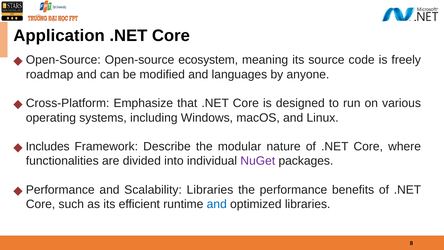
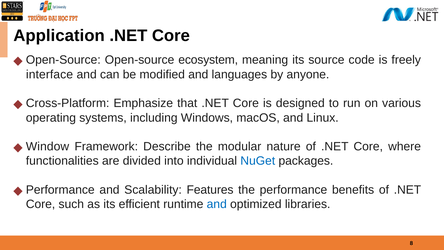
roadmap: roadmap -> interface (50, 74)
Includes: Includes -> Window (48, 146)
NuGet colour: purple -> blue (258, 161)
Scalability Libraries: Libraries -> Features (210, 190)
